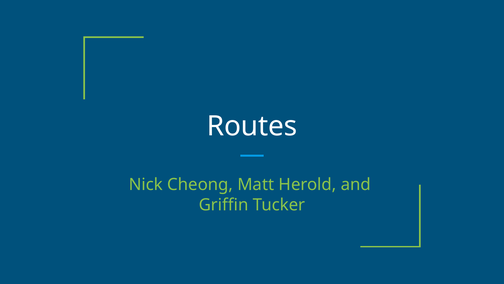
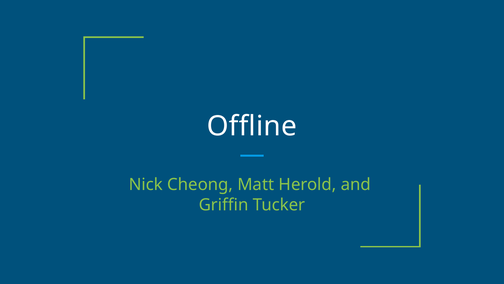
Routes: Routes -> Offline (252, 126)
